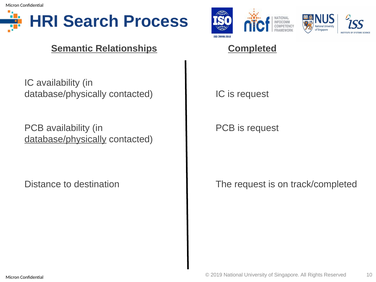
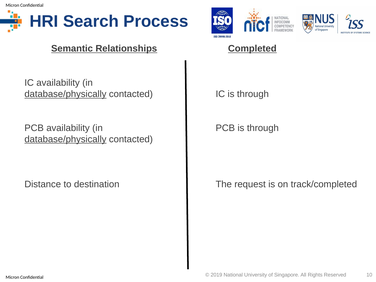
database/physically underline: none -> present (65, 94)
IC is request: request -> through (253, 94)
PCB is request: request -> through (263, 128)
